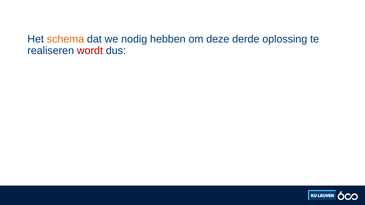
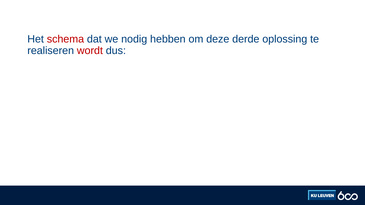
schema colour: orange -> red (65, 39)
